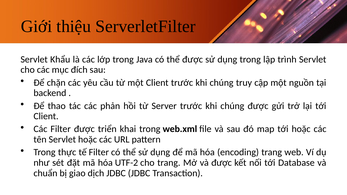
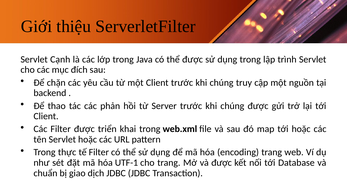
Khẩu: Khẩu -> Cạnh (60, 59)
UTF-2: UTF-2 -> UTF-1 (126, 163)
